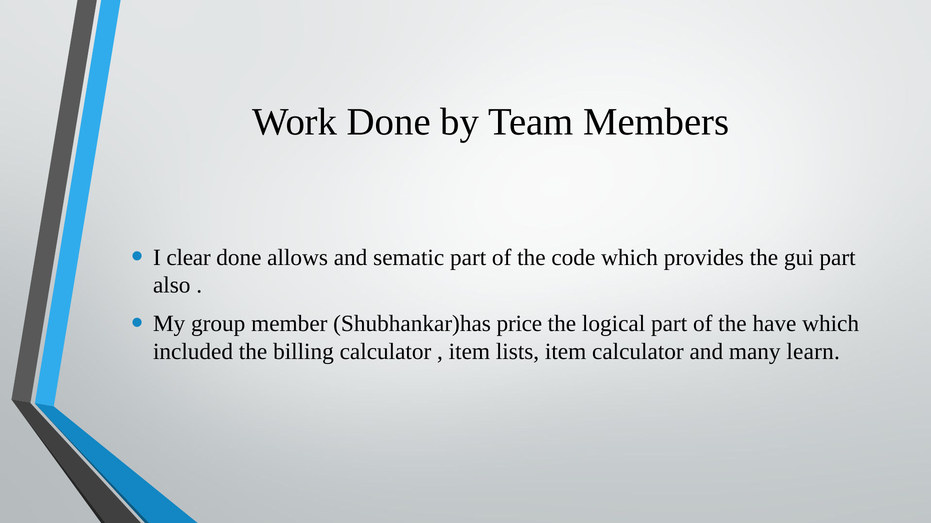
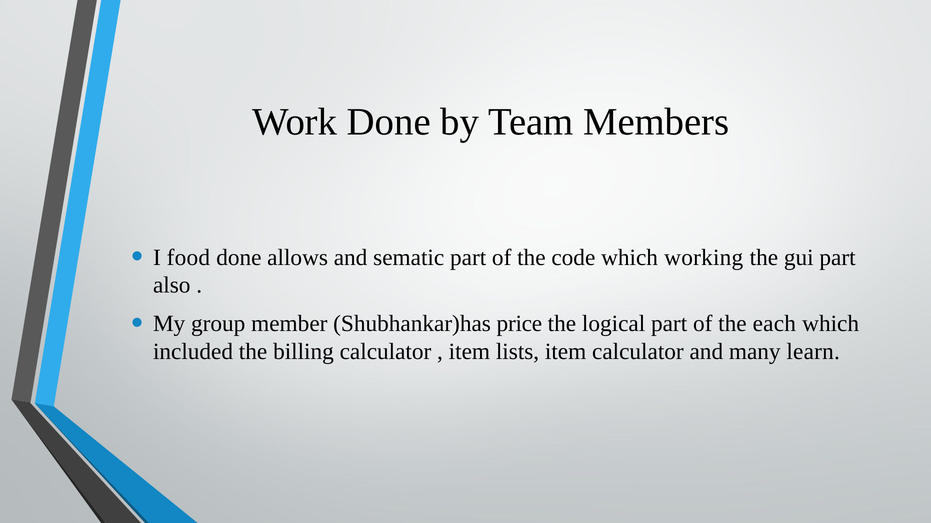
clear: clear -> food (188, 258)
provides: provides -> working (704, 258)
have: have -> each (774, 324)
